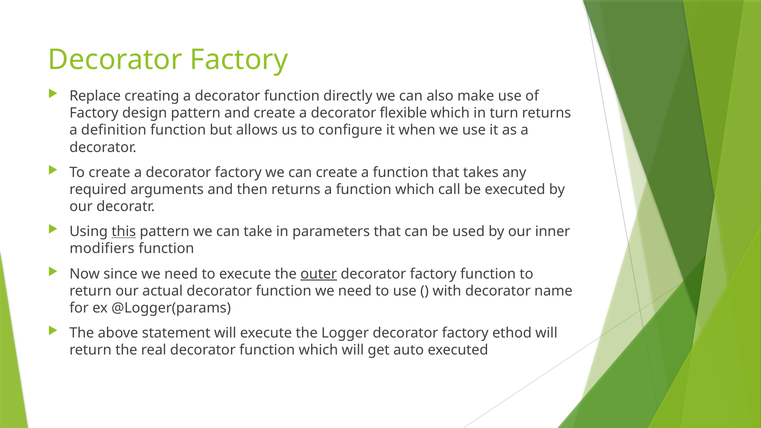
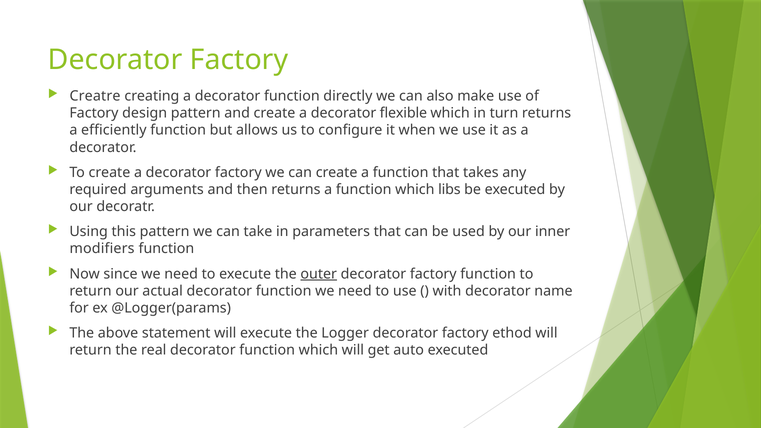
Replace: Replace -> Creatre (95, 96)
definition: definition -> efficiently (114, 130)
call: call -> libs (449, 190)
this underline: present -> none (124, 232)
